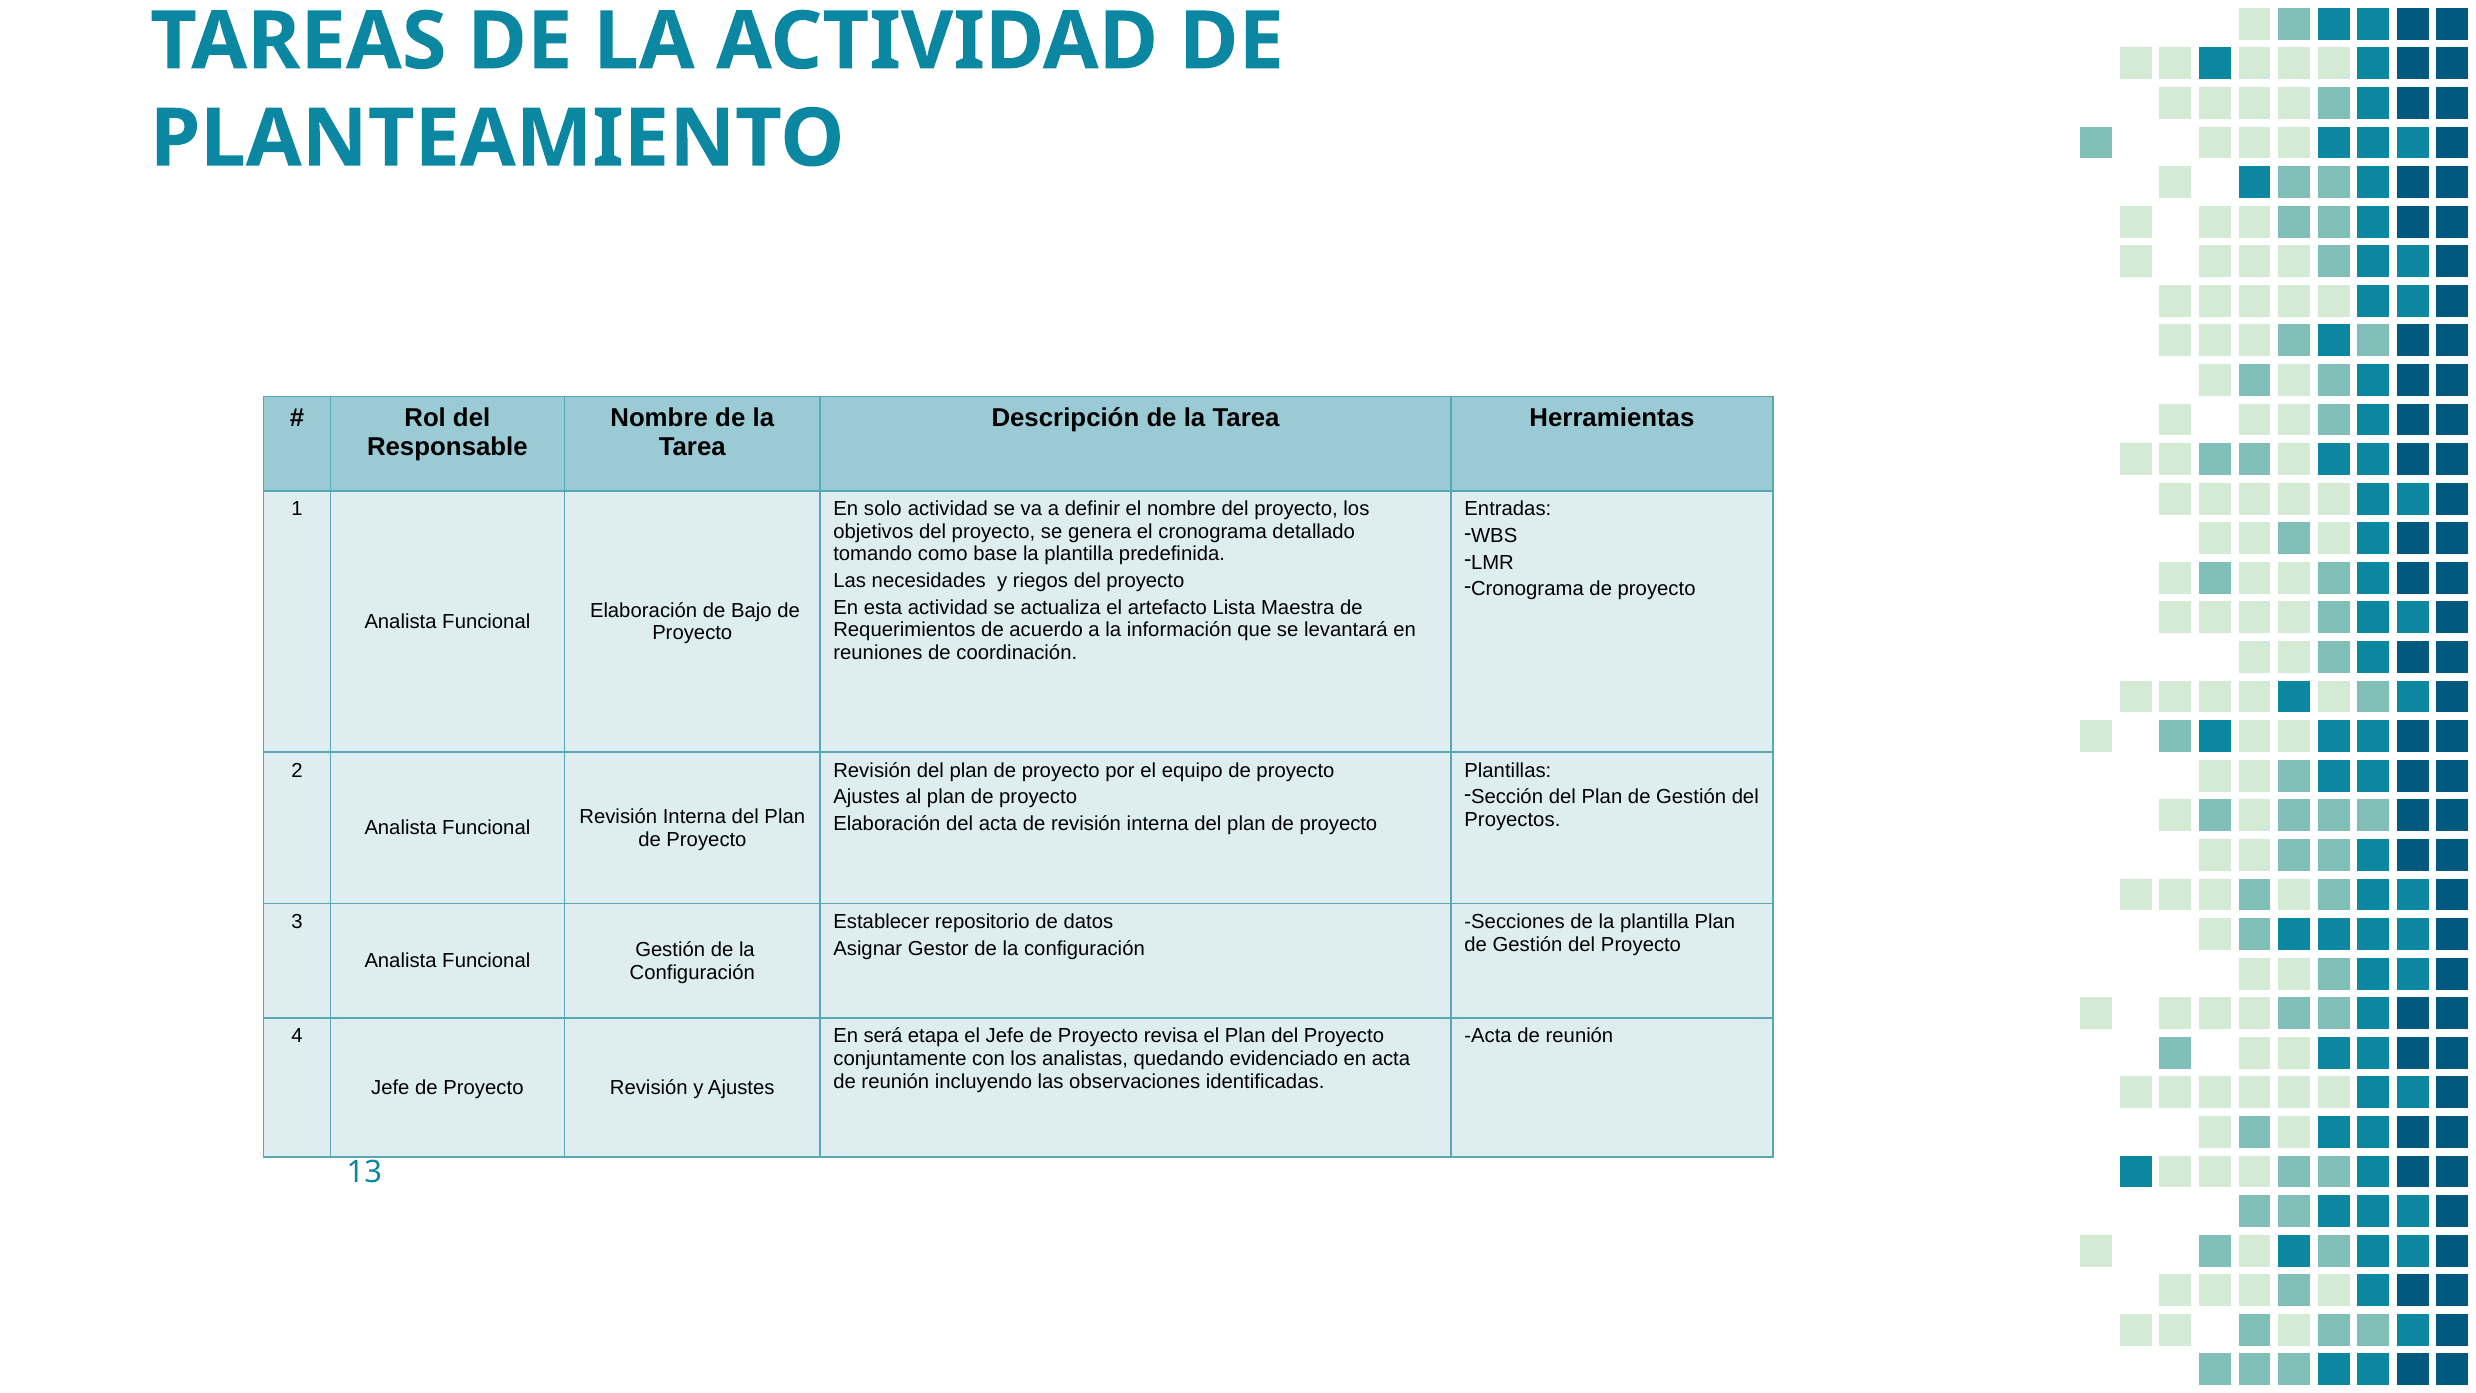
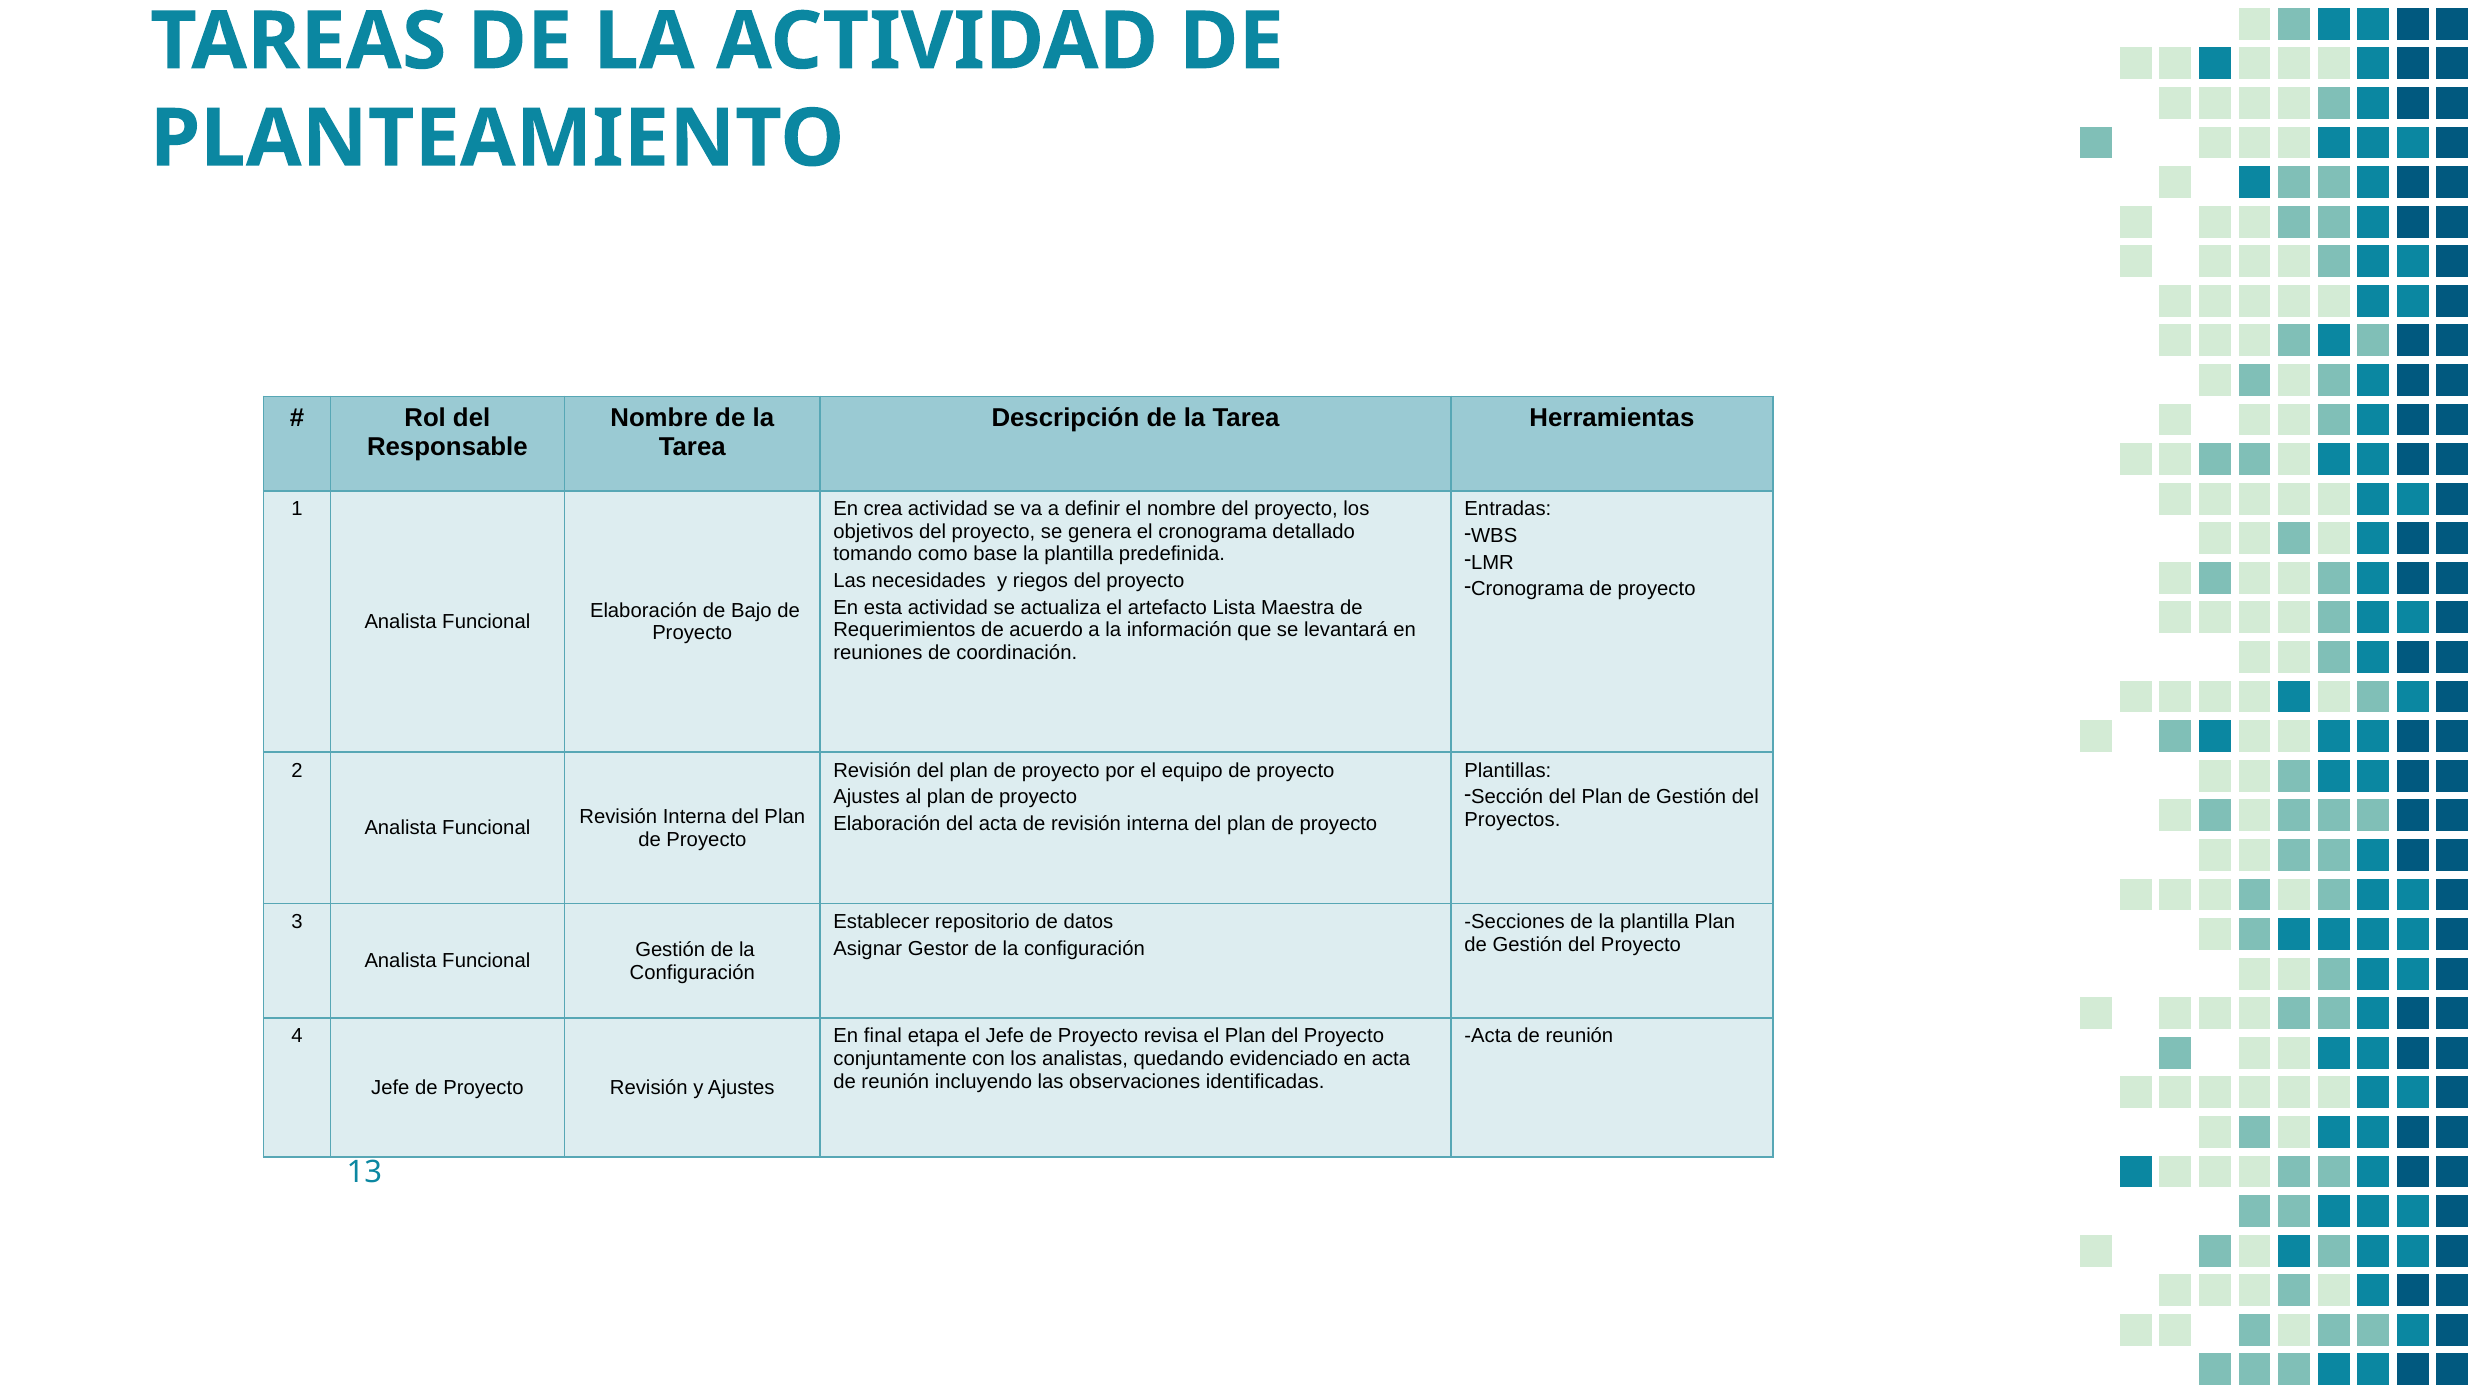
solo: solo -> crea (883, 509)
será: será -> final (883, 1036)
